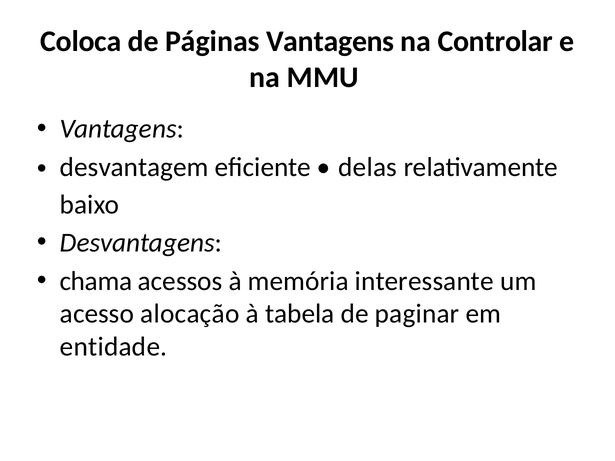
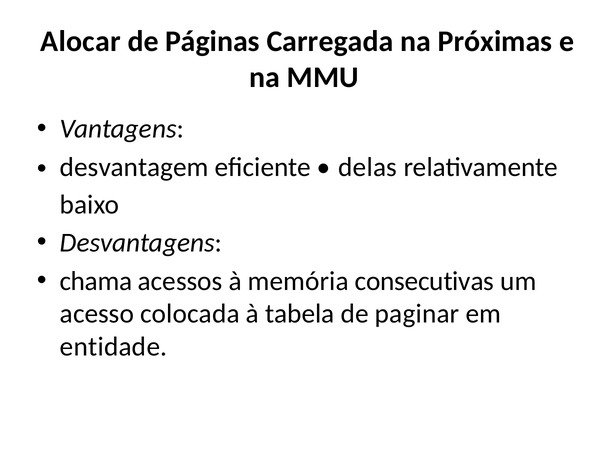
Coloca: Coloca -> Alocar (81, 42)
Páginas Vantagens: Vantagens -> Carregada (330, 42)
Controlar: Controlar -> Próximas (495, 42)
interessante: interessante -> consecutivas (424, 281)
alocação: alocação -> colocada (190, 314)
